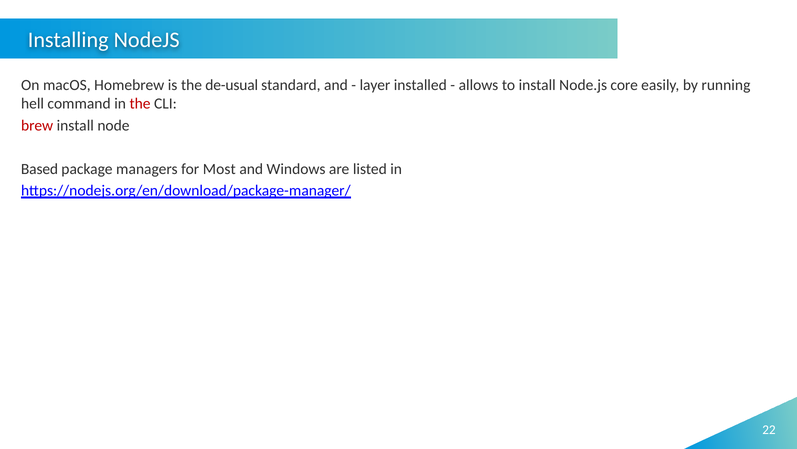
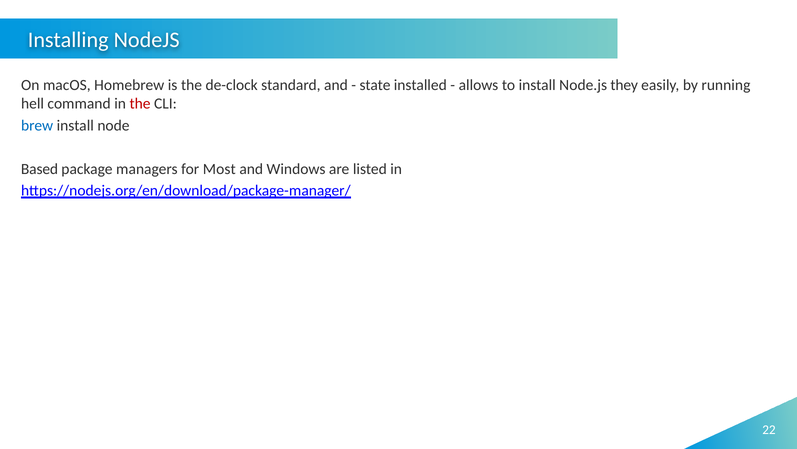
de-usual: de-usual -> de-clock (232, 85)
layer: layer -> state (375, 85)
core: core -> they (624, 85)
brew colour: red -> blue (37, 125)
